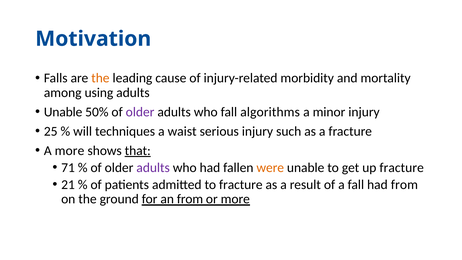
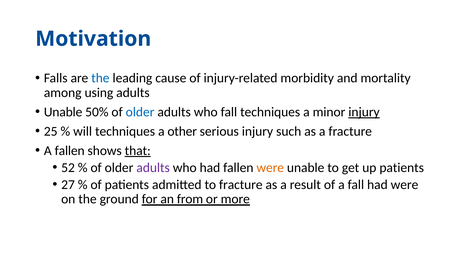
the colour: orange -> blue (100, 78)
older colour: purple -> blue (140, 112)
fall algorithms: algorithms -> techniques (270, 112)
injury underline: none -> present (364, 112)
waist: waist -> other (182, 131)
A more: more -> fallen (70, 151)
71: 71 -> 52 (68, 168)
up fracture: fracture -> patients (402, 168)
21: 21 -> 27 (68, 185)
had from: from -> were (404, 185)
